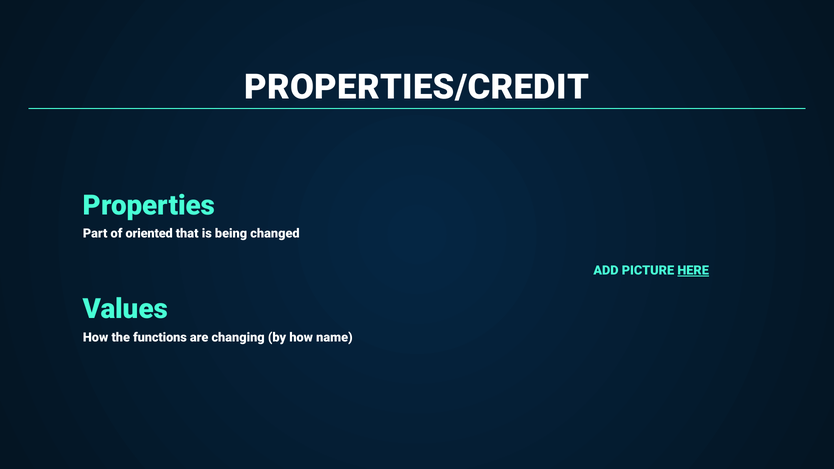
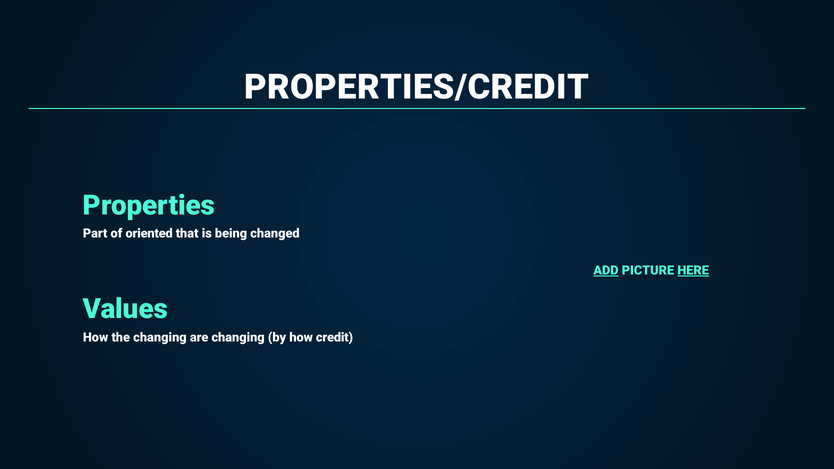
ADD underline: none -> present (606, 271)
the functions: functions -> changing (160, 338)
name: name -> credit (335, 338)
